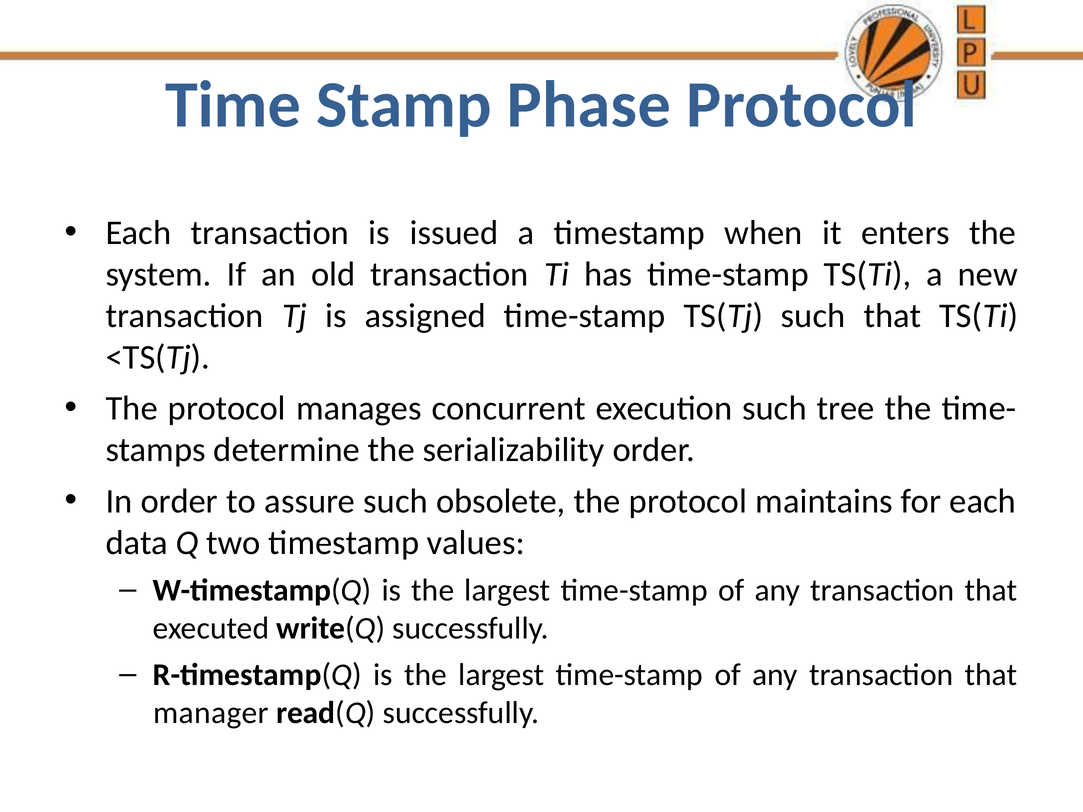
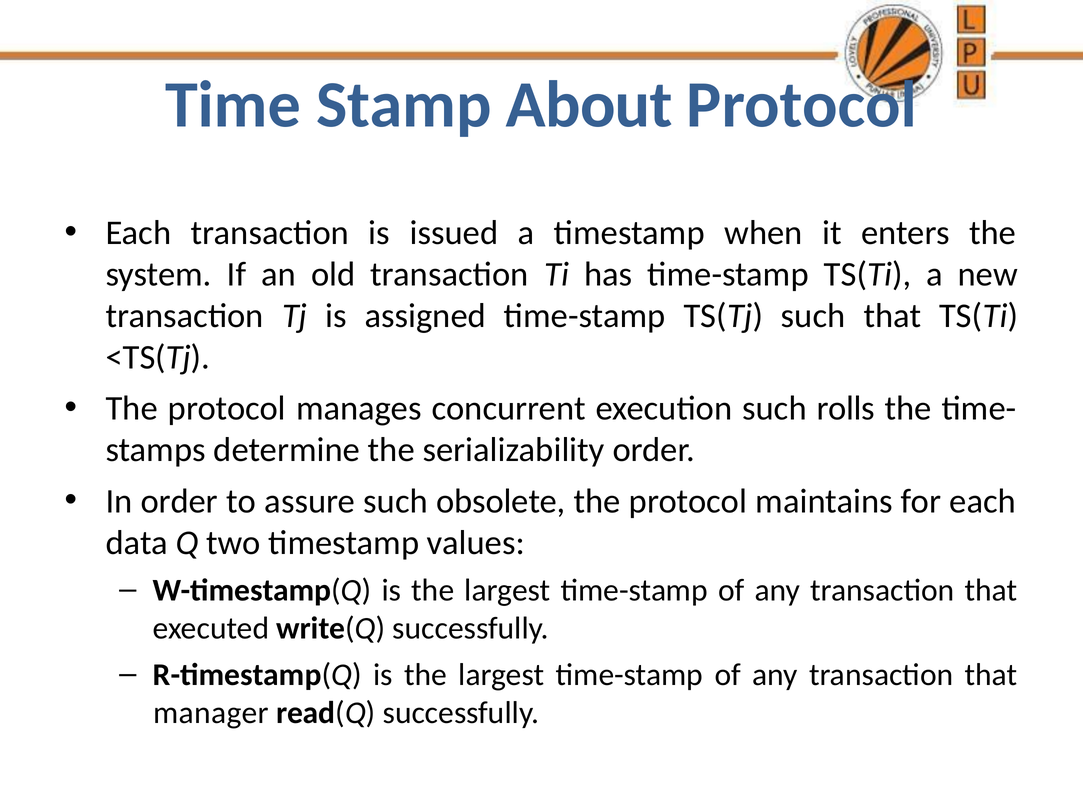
Phase: Phase -> About (589, 105)
tree: tree -> rolls (846, 409)
